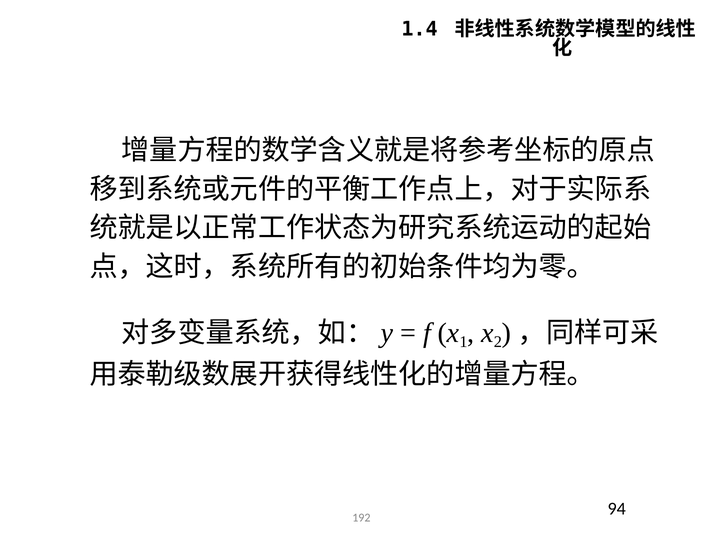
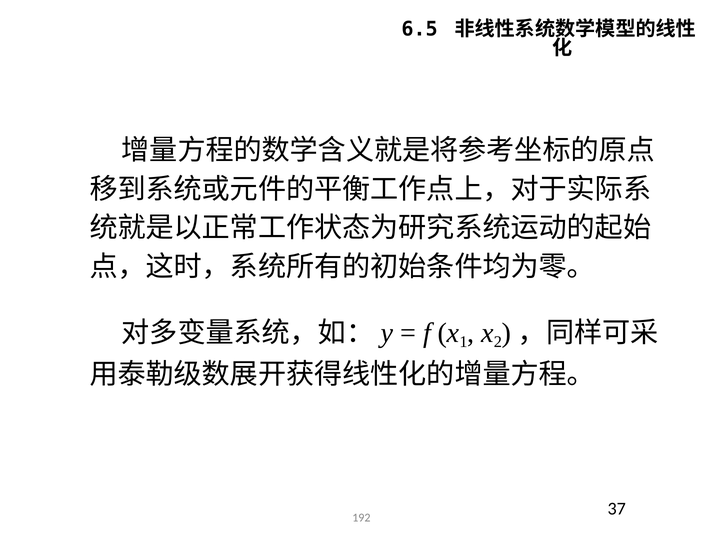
1.4: 1.4 -> 6.5 (420, 29)
94: 94 -> 37 (617, 509)
